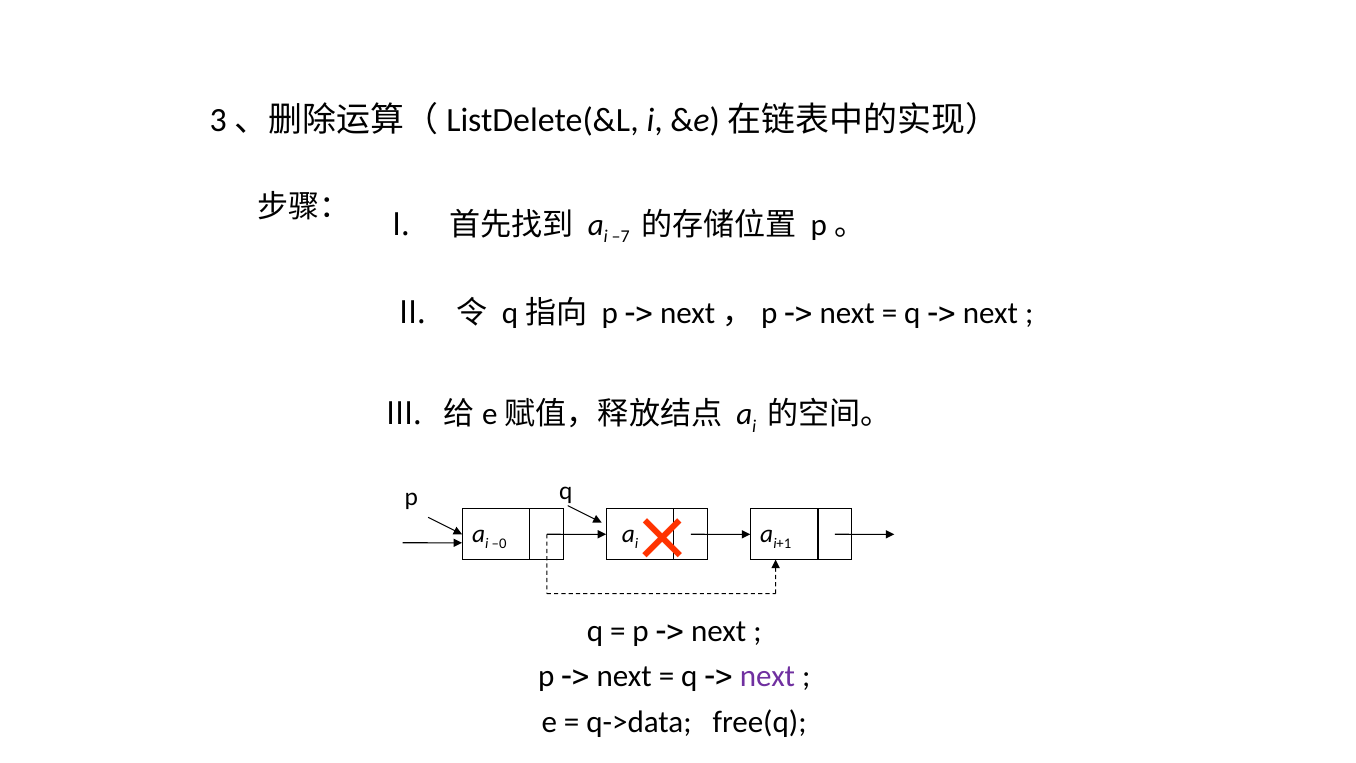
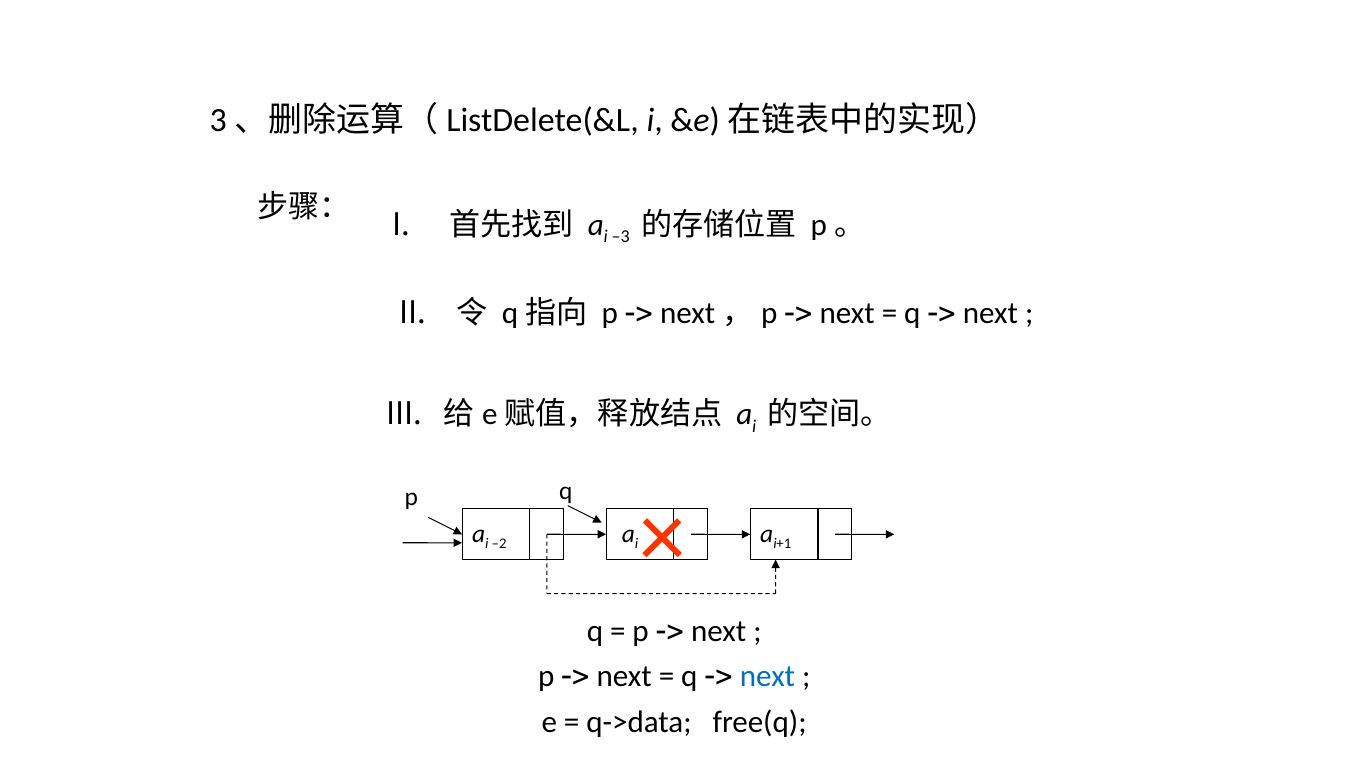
–7: –7 -> –3 (621, 237)
–0: –0 -> –2 (499, 544)
next colour: purple -> blue (768, 676)
